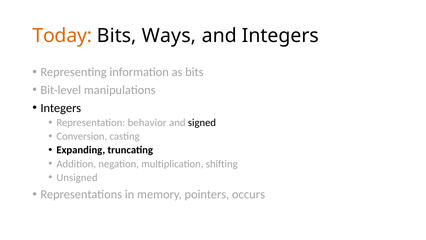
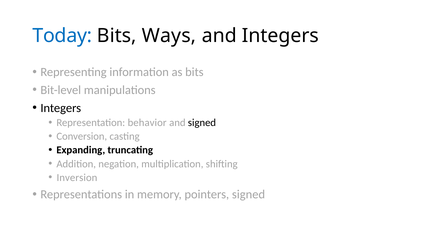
Today colour: orange -> blue (62, 36)
Unsigned: Unsigned -> Inversion (77, 177)
pointers occurs: occurs -> signed (249, 194)
